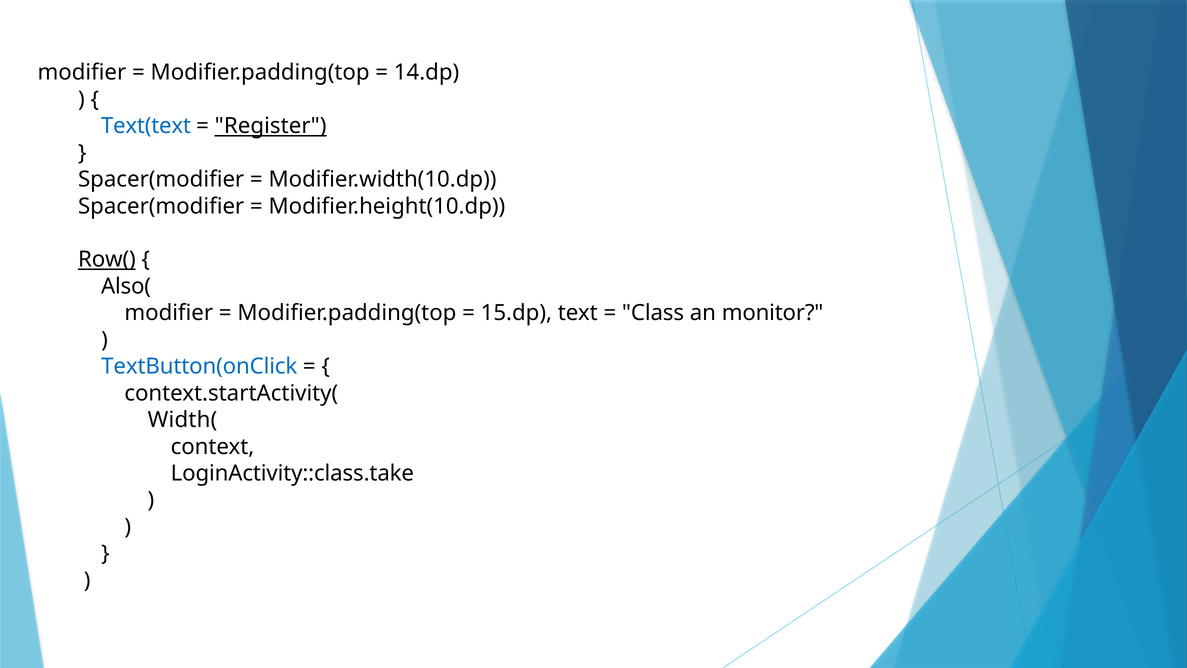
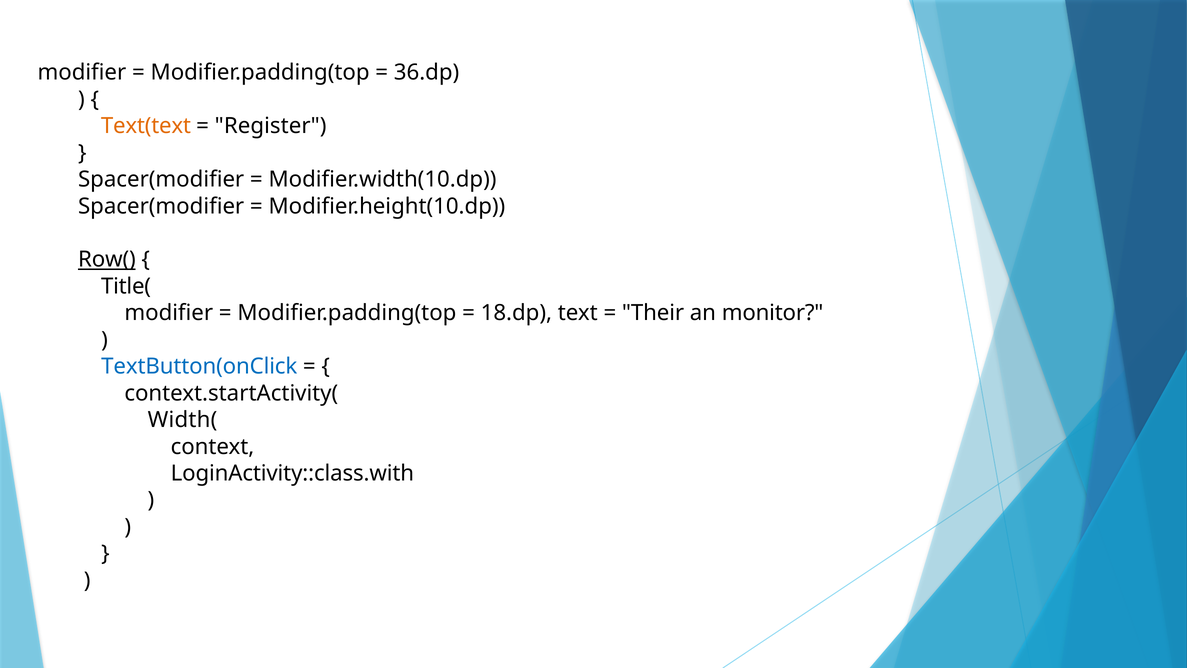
14.dp: 14.dp -> 36.dp (427, 73)
Text(text colour: blue -> orange (146, 126)
Register underline: present -> none (271, 126)
Also(: Also( -> Title( (126, 286)
15.dp: 15.dp -> 18.dp (516, 313)
Class: Class -> Their (653, 313)
LoginActivity::class.take: LoginActivity::class.take -> LoginActivity::class.with (292, 473)
